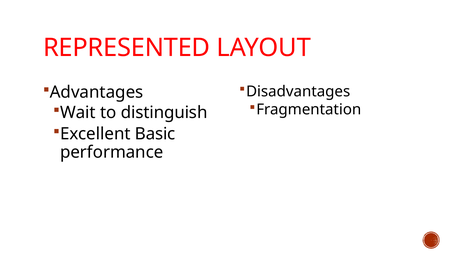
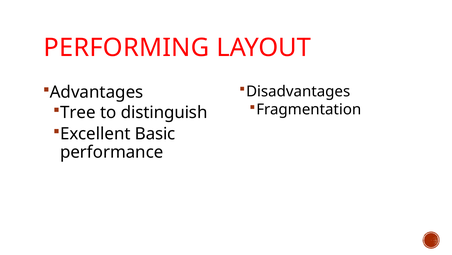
REPRESENTED: REPRESENTED -> PERFORMING (126, 48)
Wait: Wait -> Tree (78, 112)
